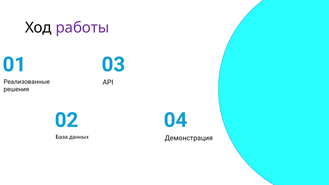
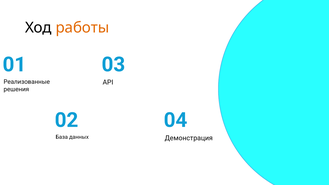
работы colour: purple -> orange (82, 28)
